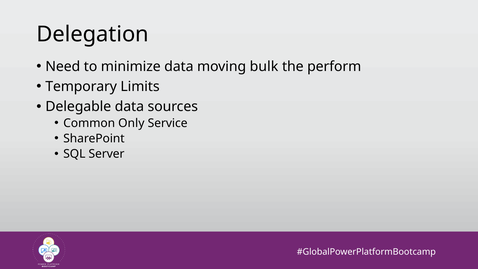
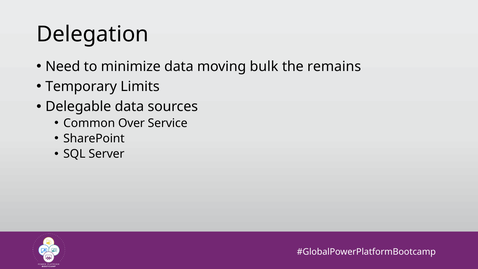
perform: perform -> remains (334, 67)
Only: Only -> Over (131, 123)
